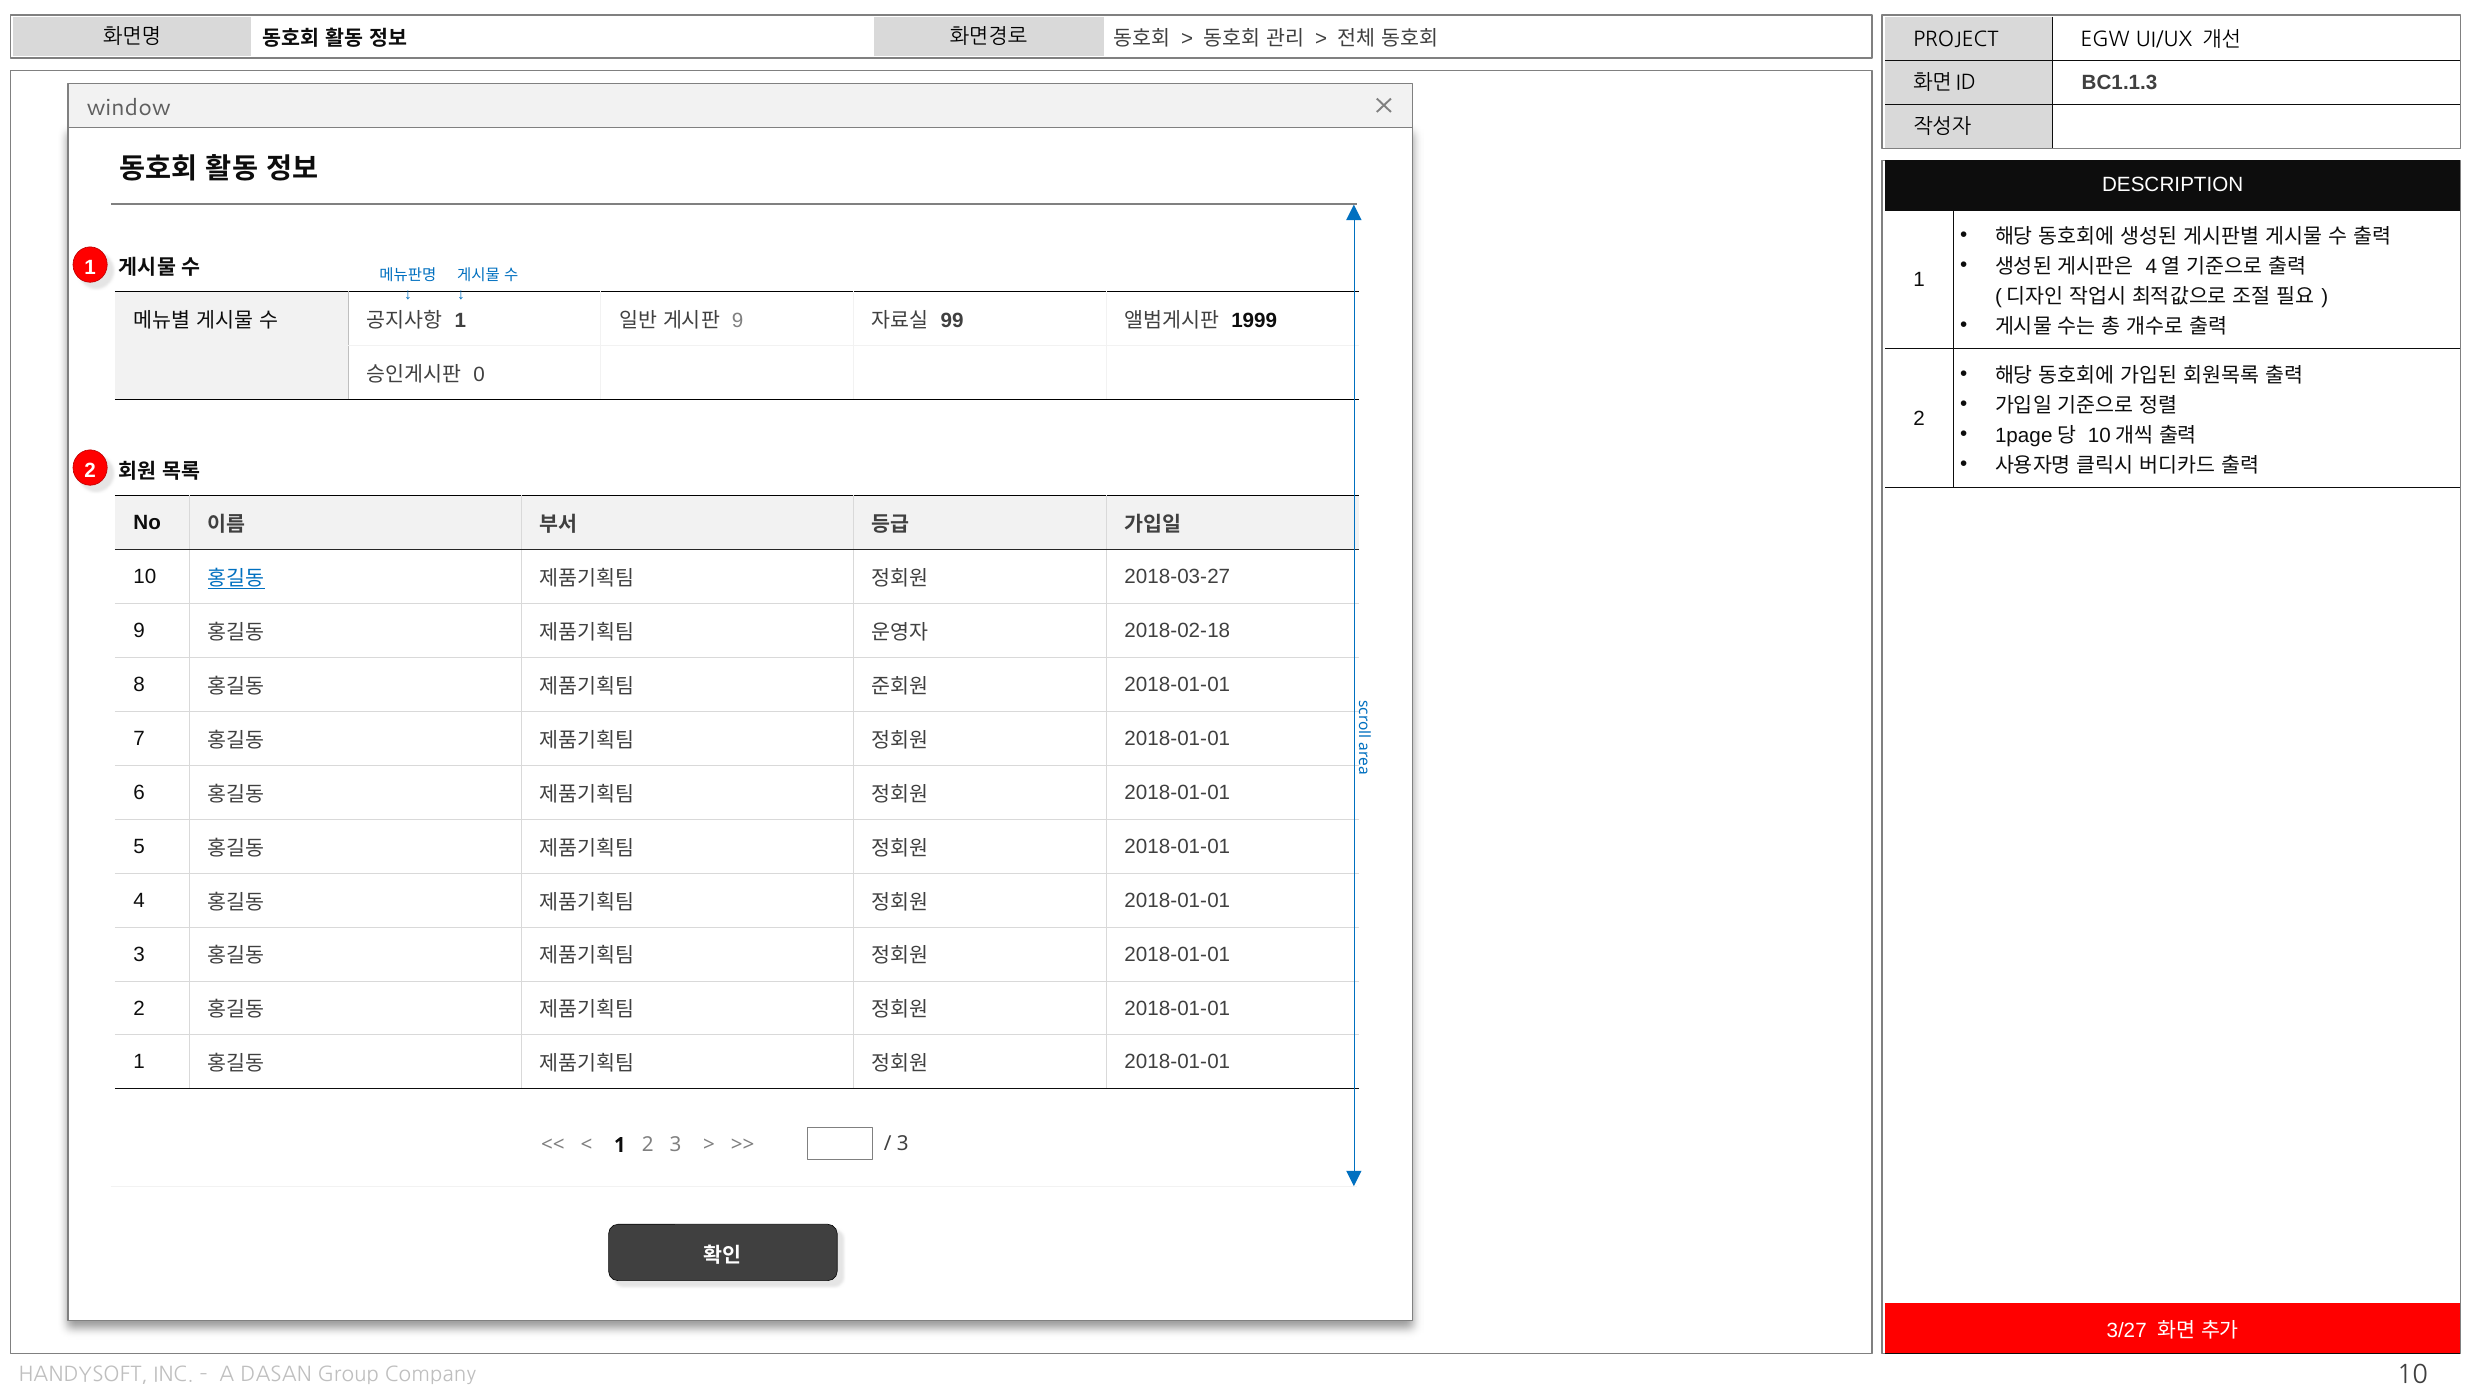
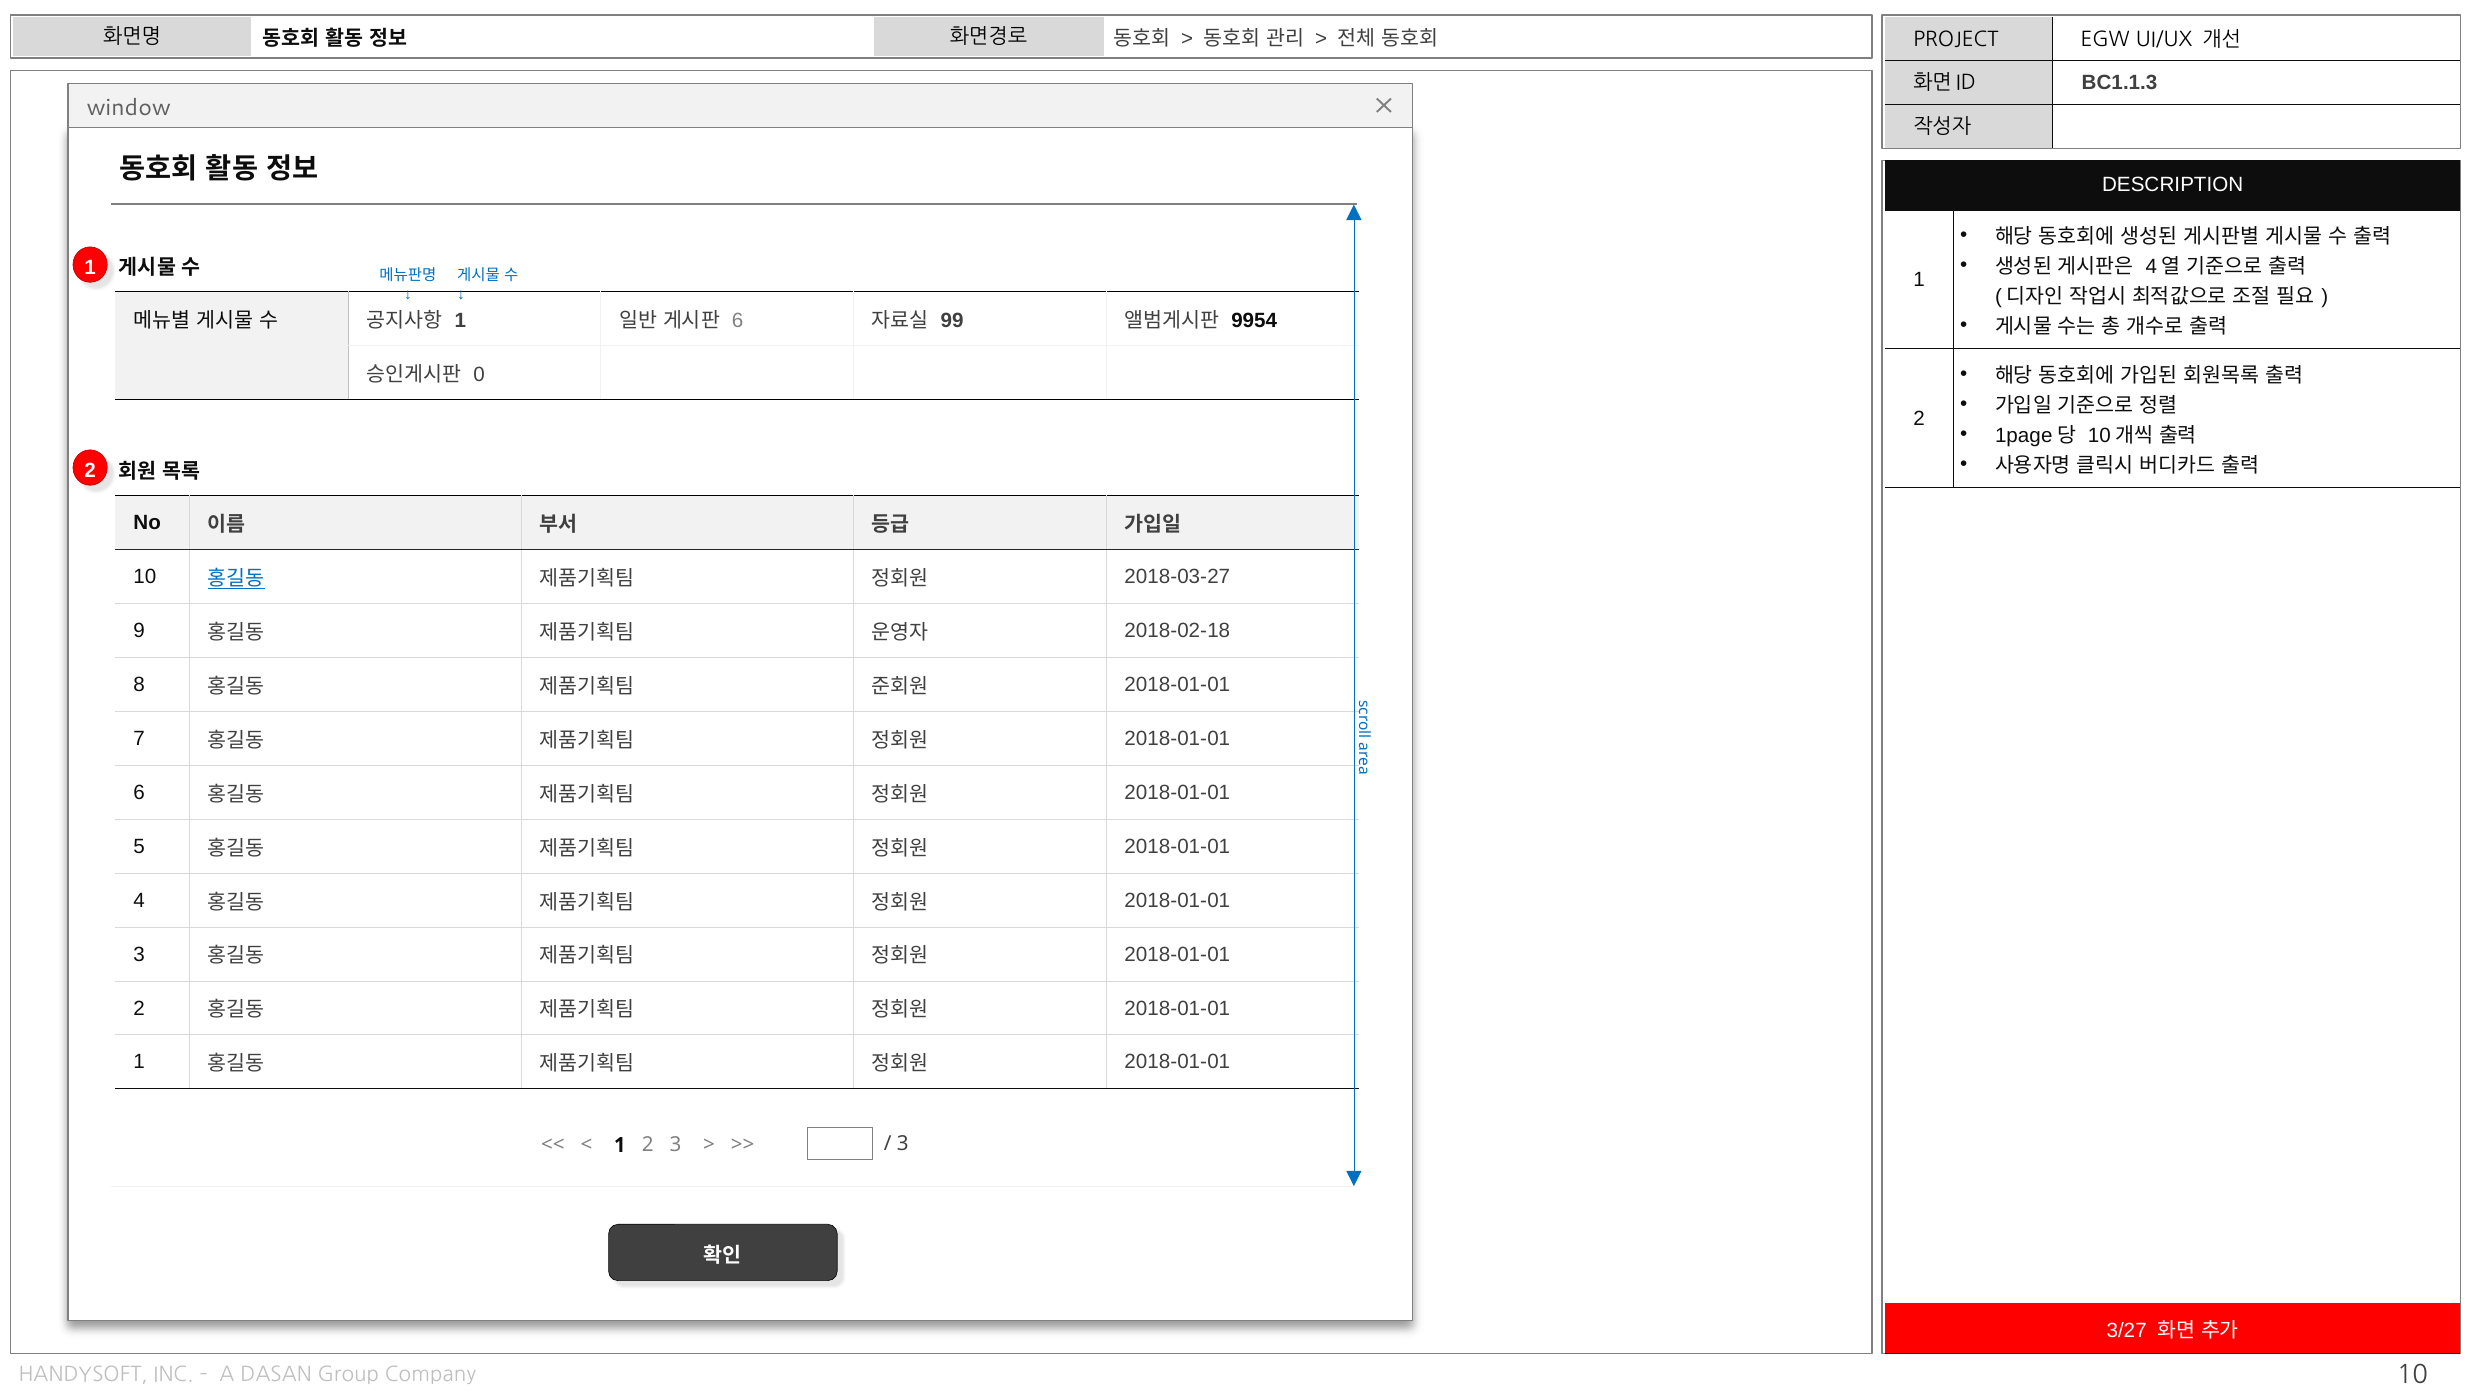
9: 9 -> 6 (738, 320)
1999: 1999 -> 9954 (1254, 320)
